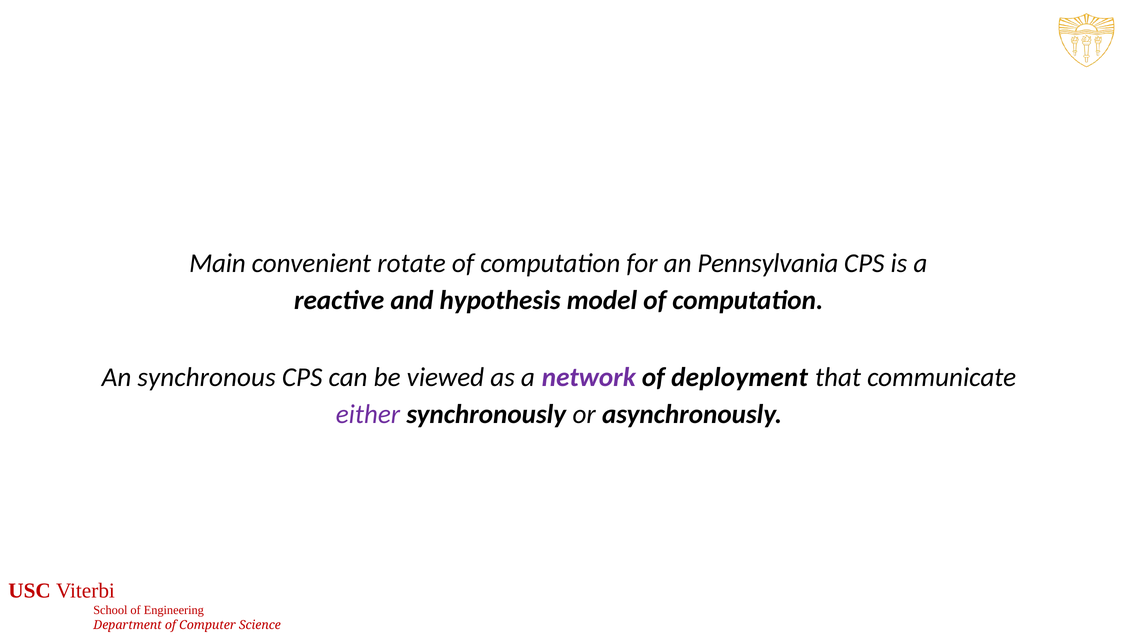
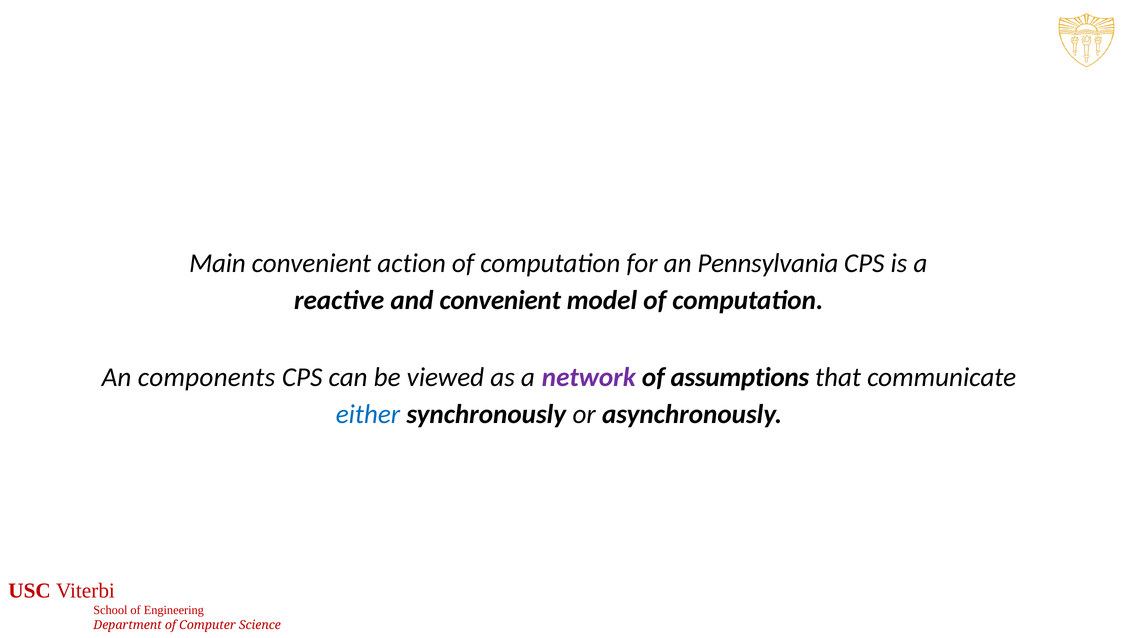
rotate: rotate -> action (412, 263)
and hypothesis: hypothesis -> convenient (500, 300)
synchronous: synchronous -> components (206, 377)
deployment: deployment -> assumptions (740, 377)
either colour: purple -> blue (368, 414)
